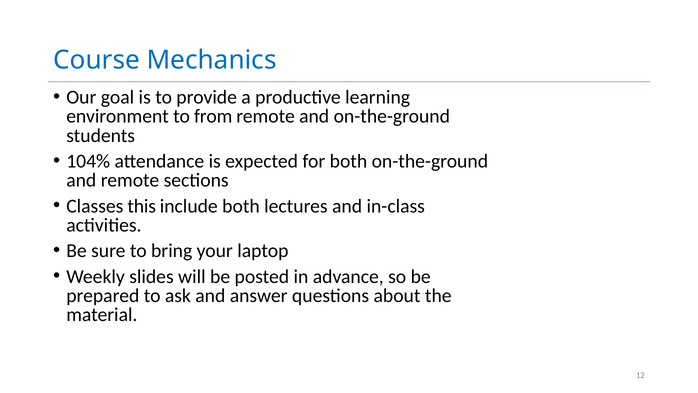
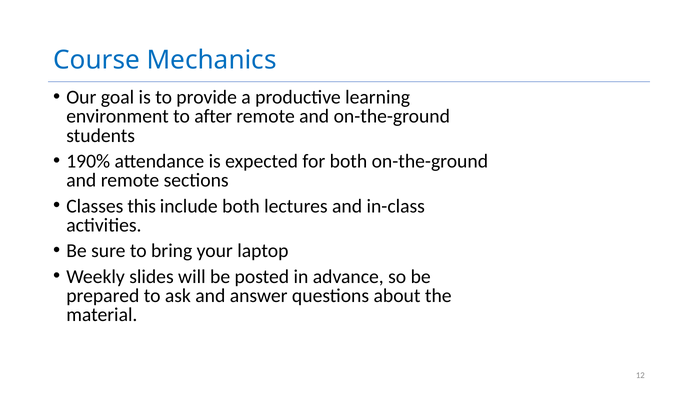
from: from -> after (213, 116)
104%: 104% -> 190% (88, 161)
